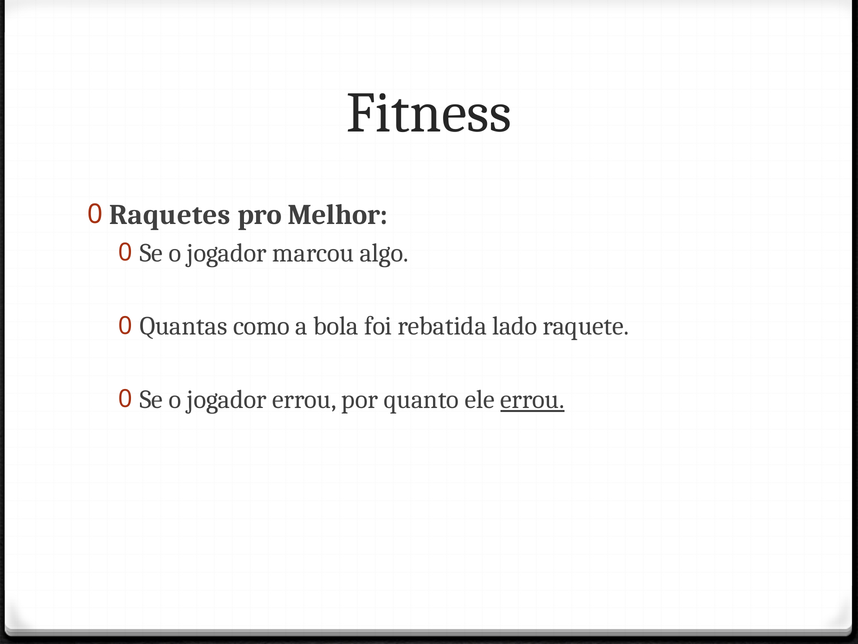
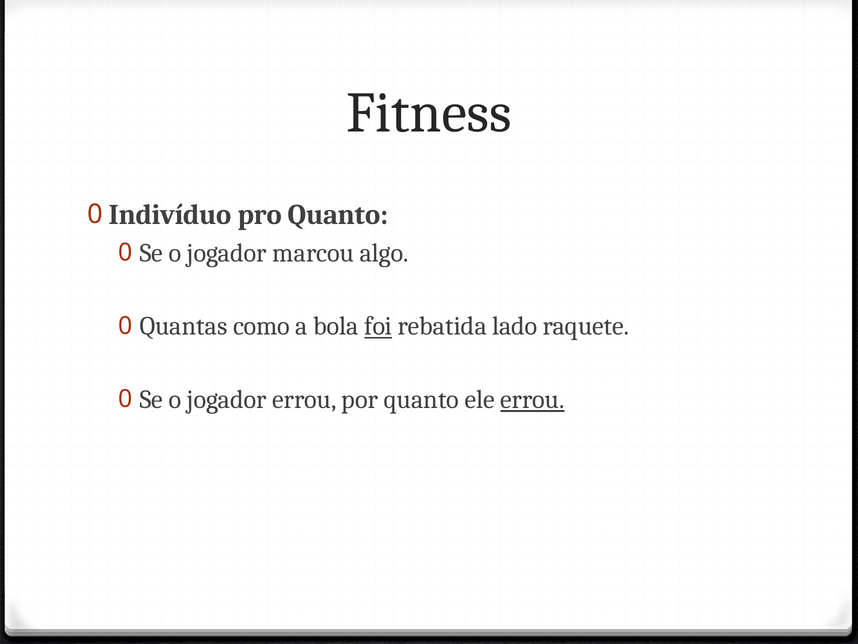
Raquetes: Raquetes -> Indivíduo (170, 215)
pro Melhor: Melhor -> Quanto (338, 215)
foi underline: none -> present (378, 326)
